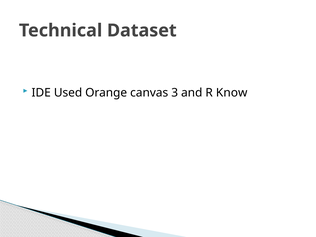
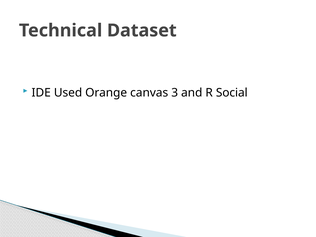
Know: Know -> Social (232, 93)
